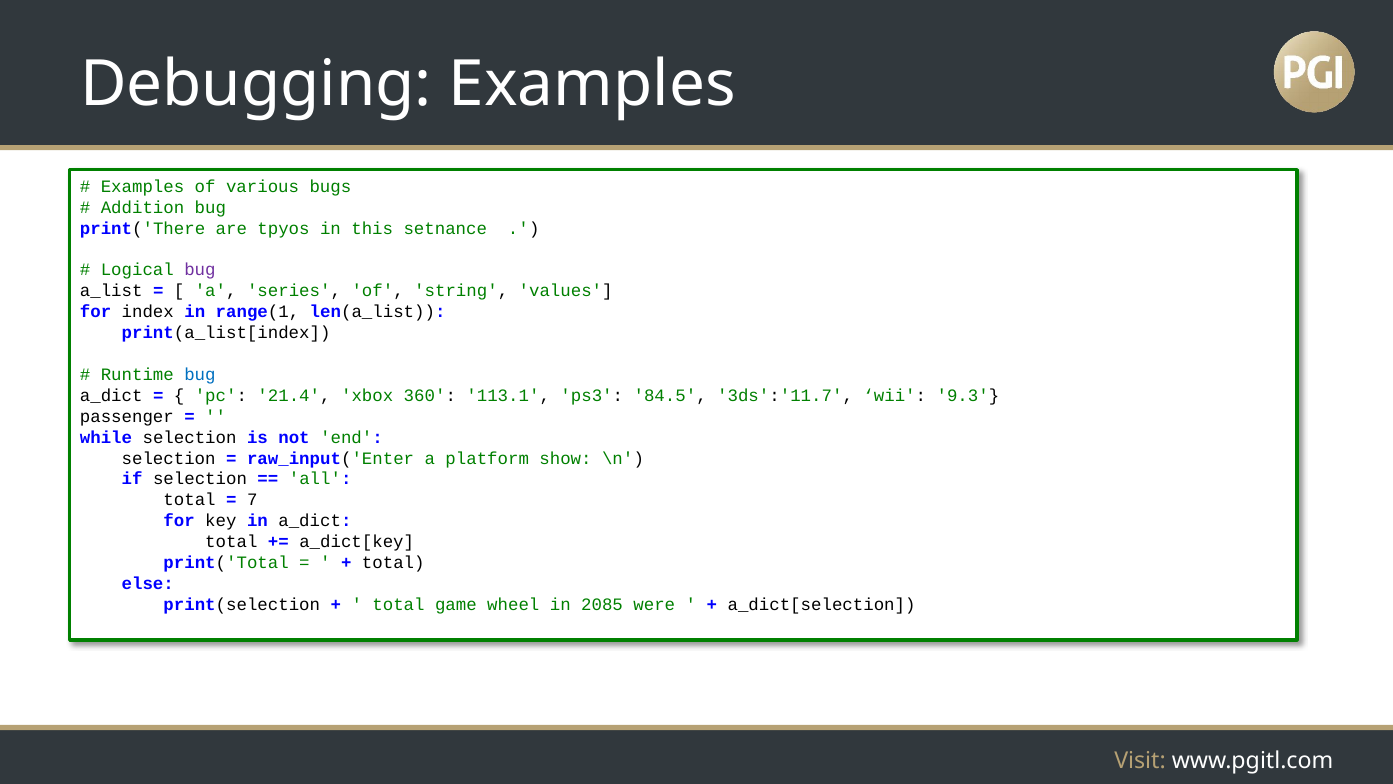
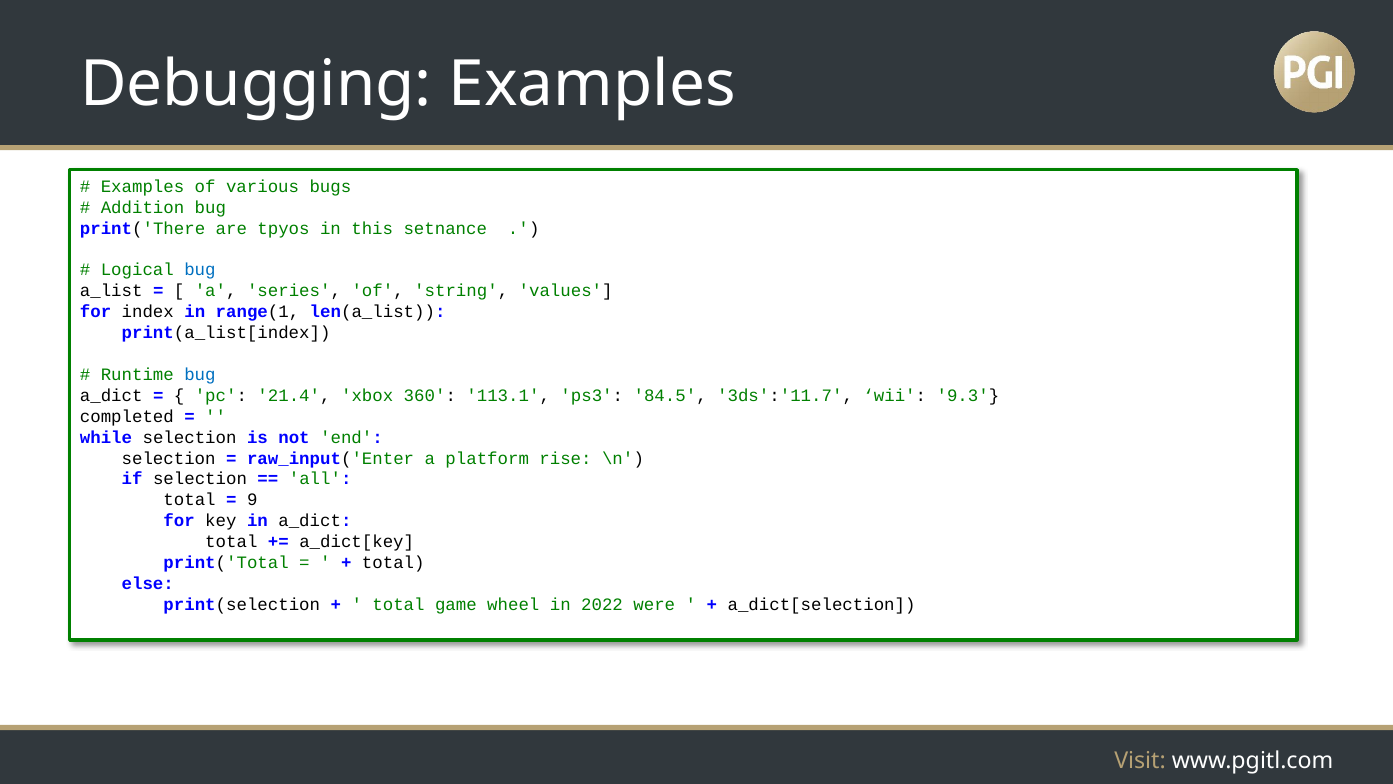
bug colour: purple -> blue (200, 270)
passenger: passenger -> completed (127, 416)
show: show -> rise (566, 458)
7: 7 -> 9 (252, 500)
2085: 2085 -> 2022 (602, 604)
